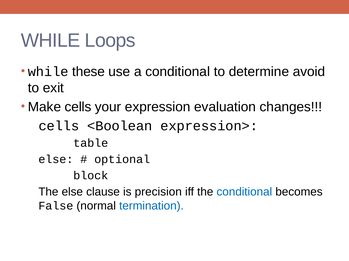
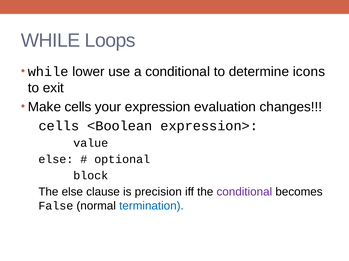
these: these -> lower (89, 72)
avoid: avoid -> icons (309, 72)
table: table -> value (91, 144)
conditional colour: blue -> purple (244, 192)
